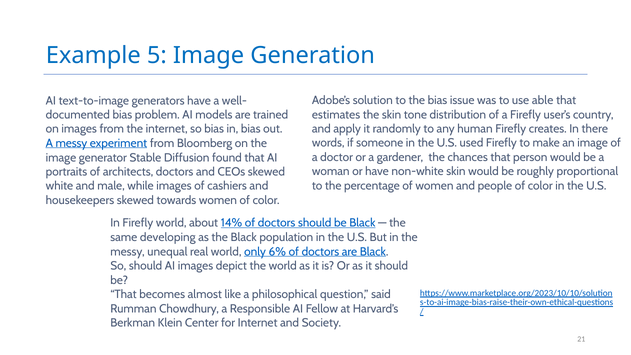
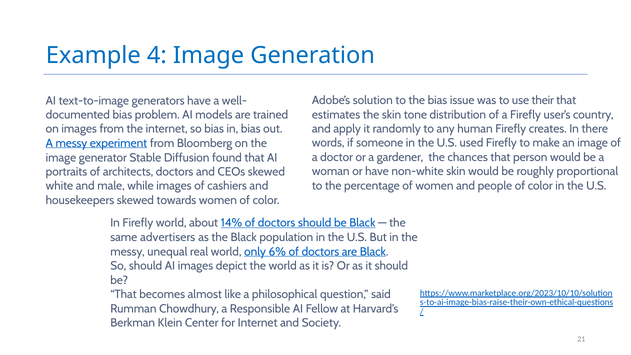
5: 5 -> 4 (157, 55)
able: able -> their (543, 100)
developing: developing -> advertisers (168, 237)
